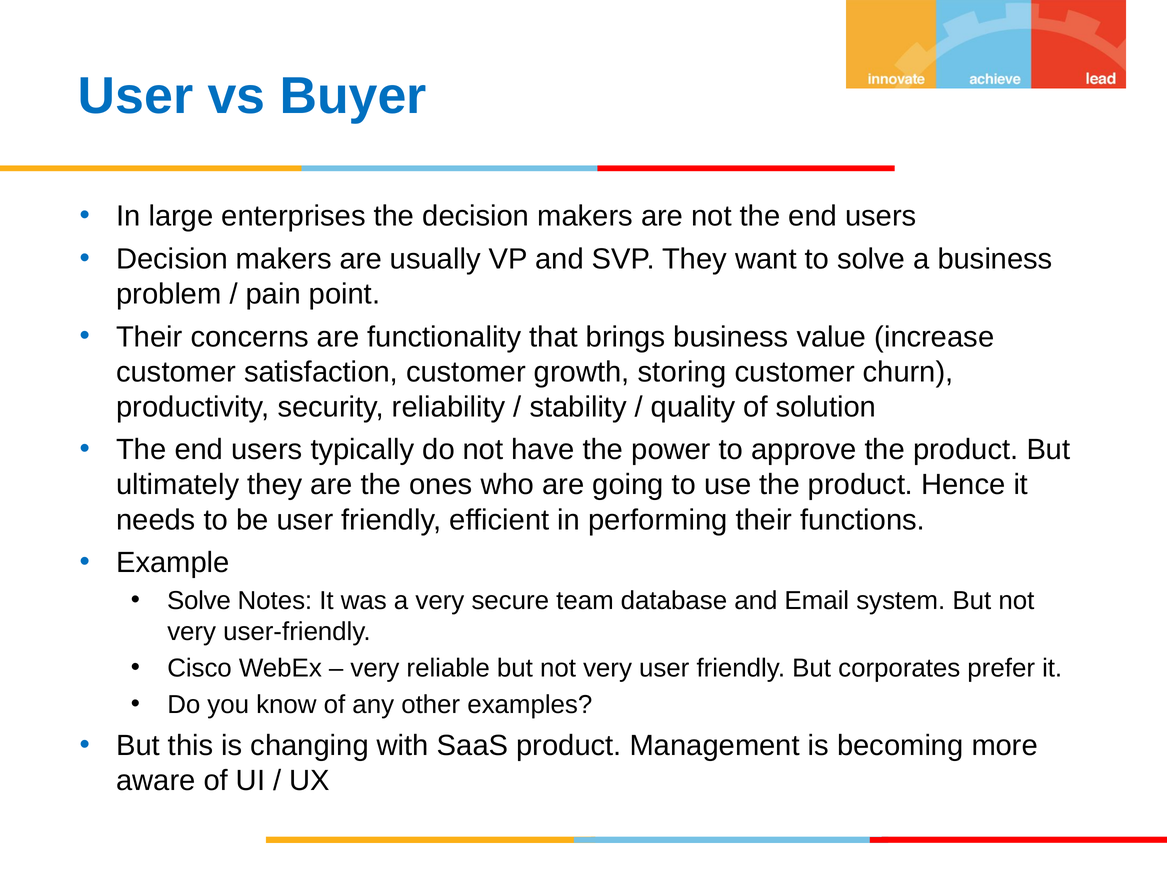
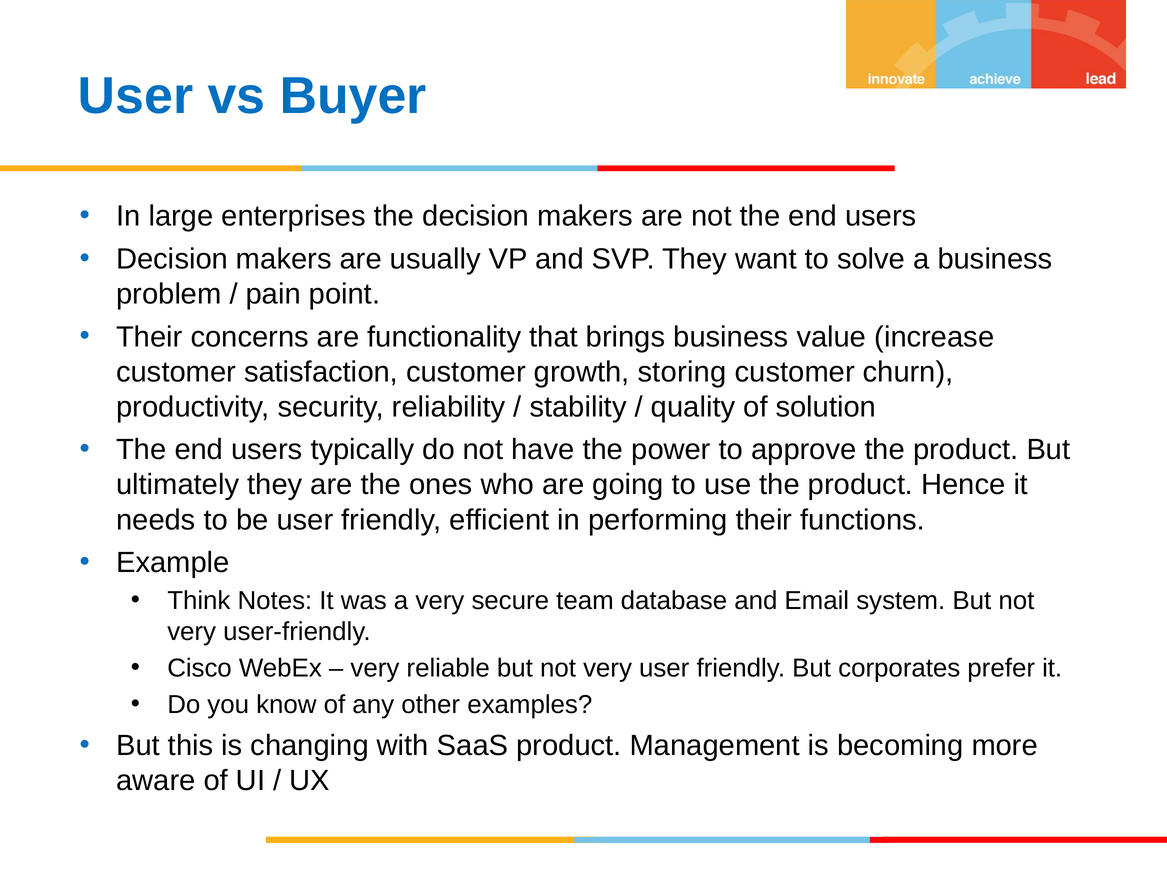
Solve: Solve -> Think (199, 600)
